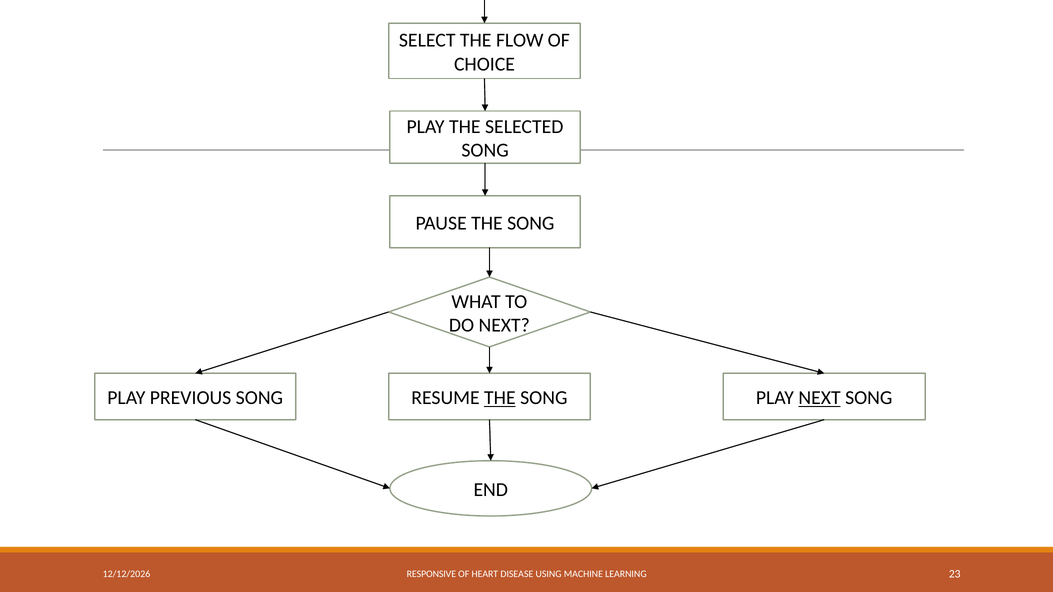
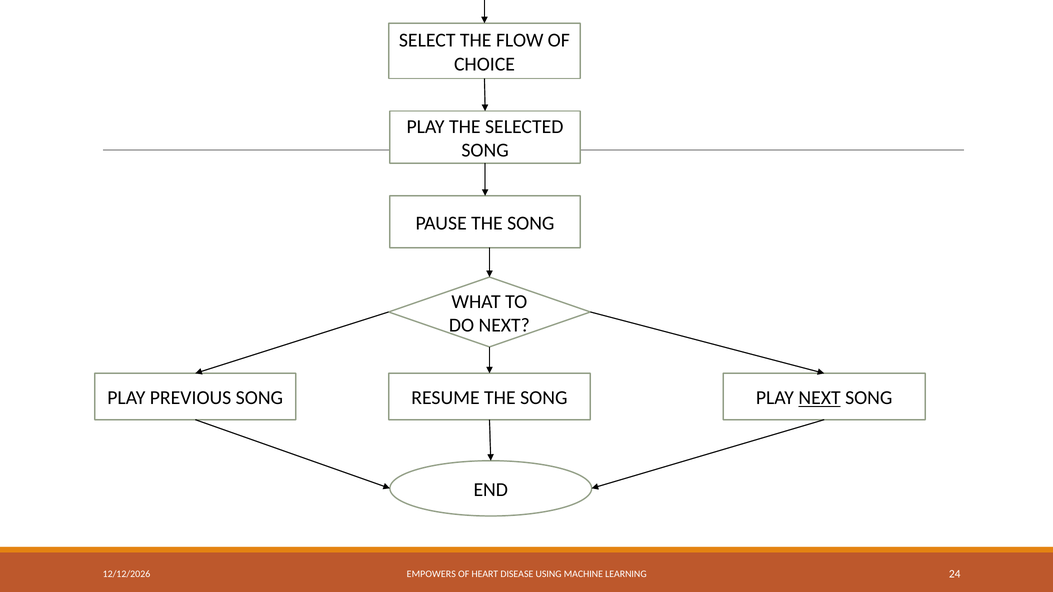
THE underline: present -> none (500, 398)
RESPONSIVE: RESPONSIVE -> EMPOWERS (431, 574)
23: 23 -> 24 (955, 574)
